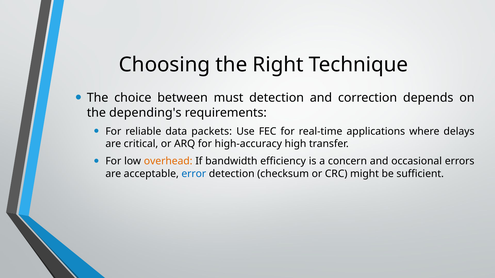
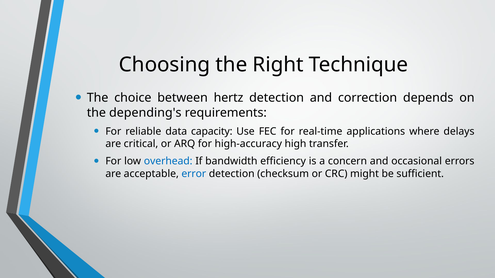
must: must -> hertz (229, 98)
packets: packets -> capacity (212, 132)
overhead colour: orange -> blue (168, 161)
